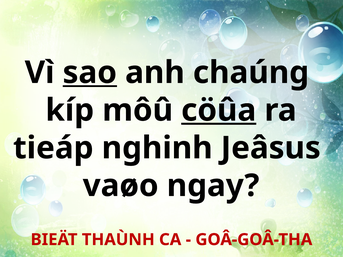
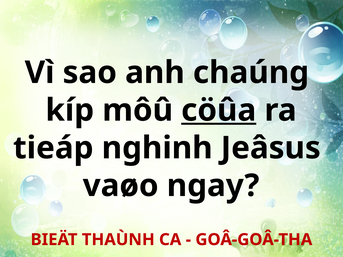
sao underline: present -> none (90, 73)
